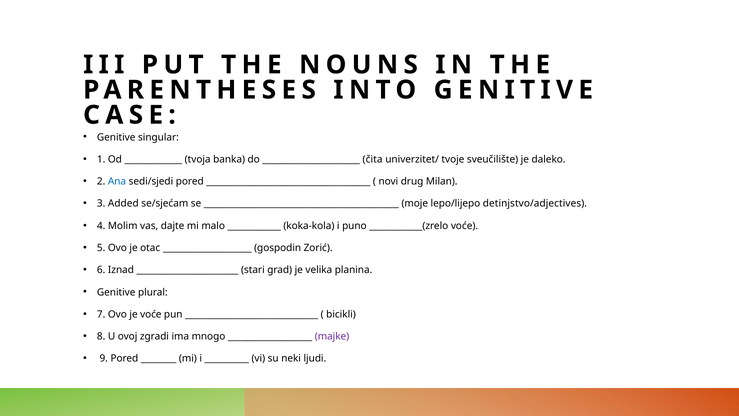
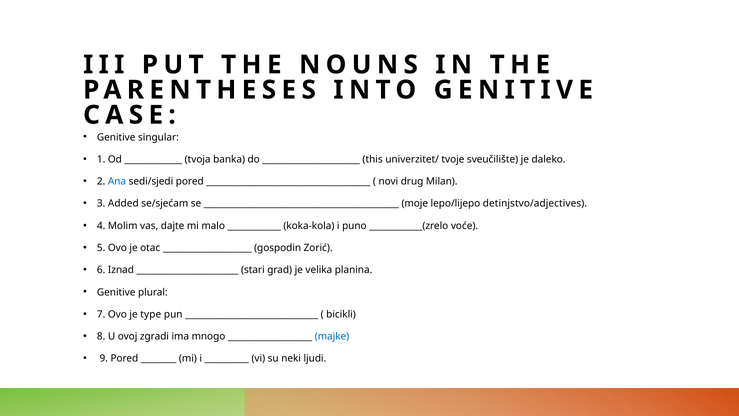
čita: čita -> this (373, 159)
je voće: voće -> type (151, 314)
majke colour: purple -> blue (332, 336)
